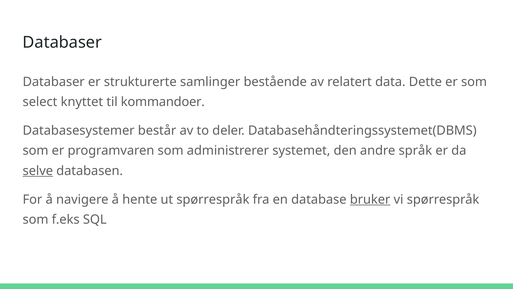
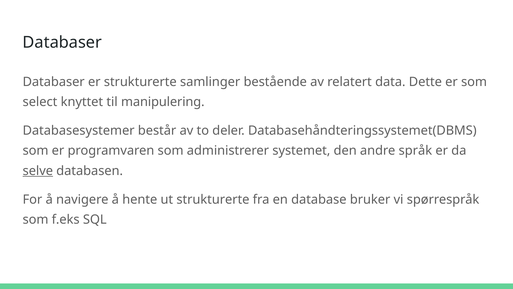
kommandoer: kommandoer -> manipulering (163, 102)
ut spørrespråk: spørrespråk -> strukturerte (213, 199)
bruker underline: present -> none (370, 199)
